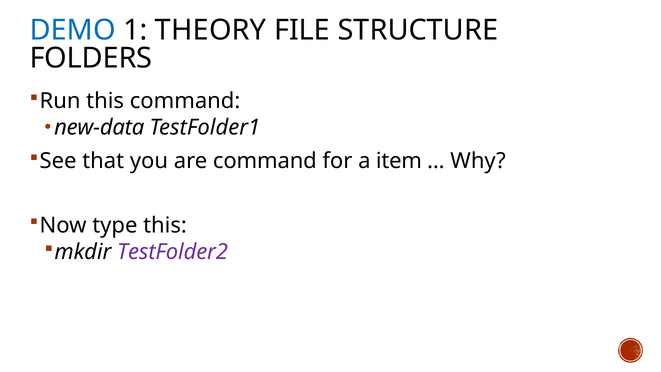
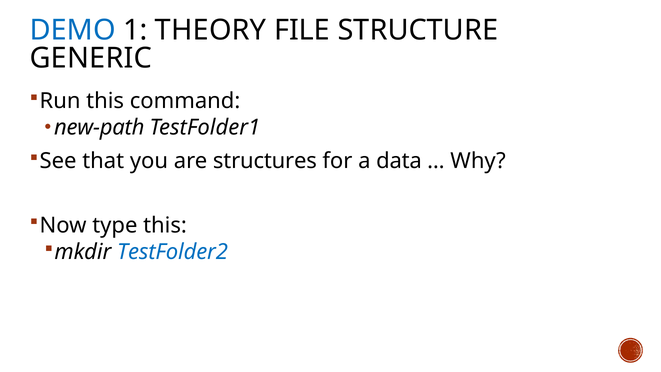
FOLDERS: FOLDERS -> GENERIC (91, 58)
new-data: new-data -> new-path (99, 128)
are command: command -> structures (265, 161)
item: item -> data (399, 161)
TestFolder2 colour: purple -> blue (173, 252)
